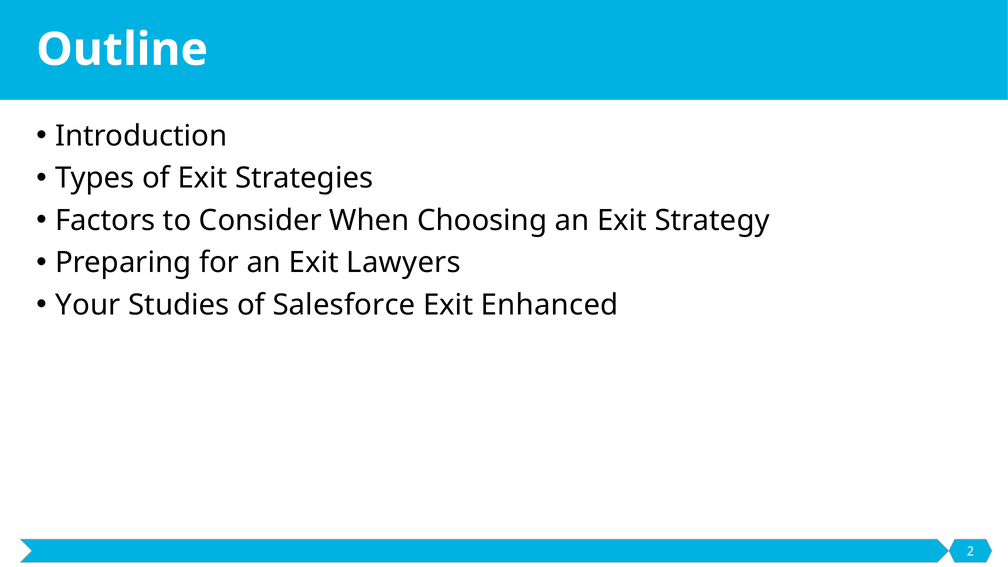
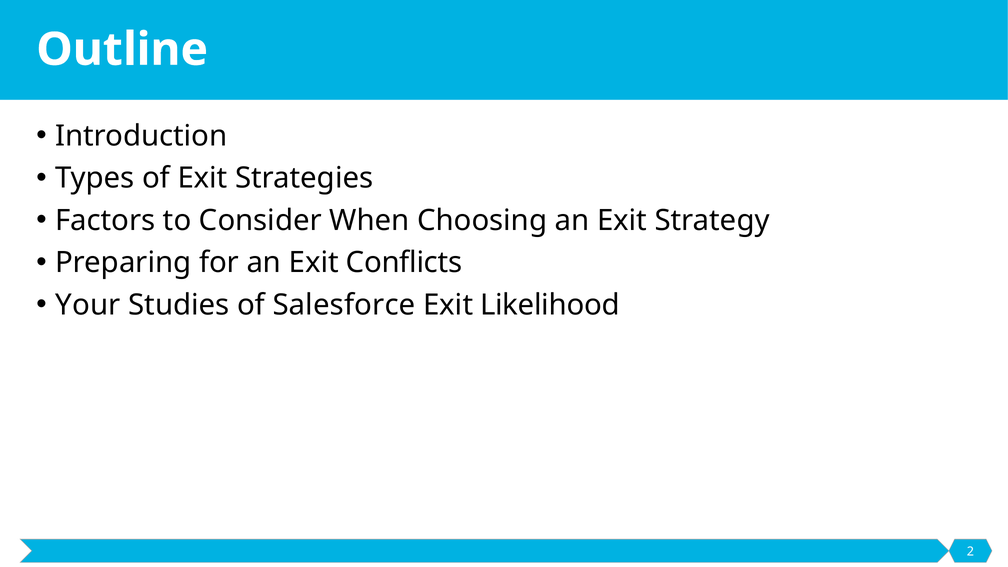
Lawyers: Lawyers -> Conflicts (404, 263)
Enhanced: Enhanced -> Likelihood (550, 305)
